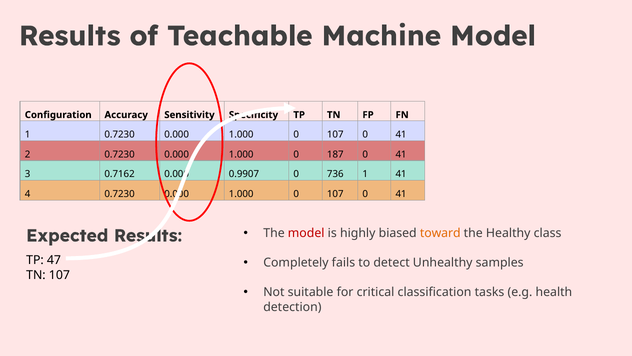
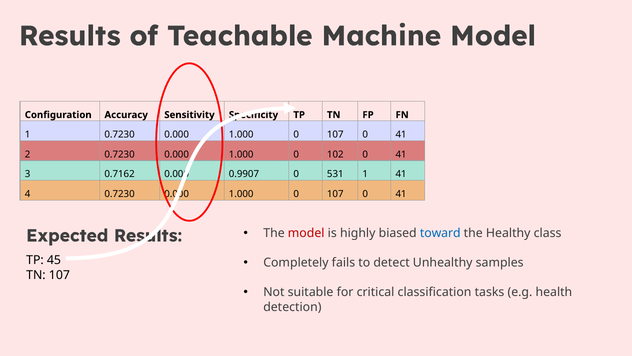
187: 187 -> 102 (335, 154)
736: 736 -> 531 (335, 174)
toward colour: orange -> blue (440, 233)
47: 47 -> 45 (54, 260)
